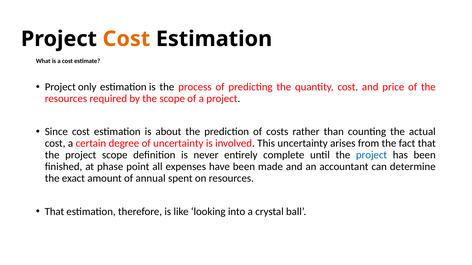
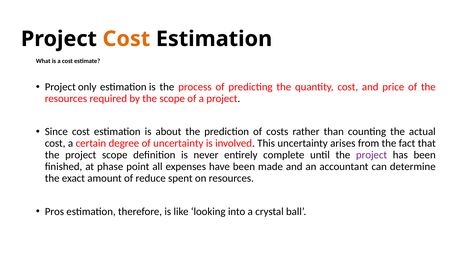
project colour: blue -> purple (372, 155)
annual: annual -> reduce (151, 179)
That: That -> Pros (54, 212)
